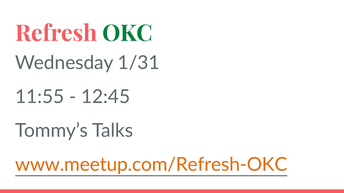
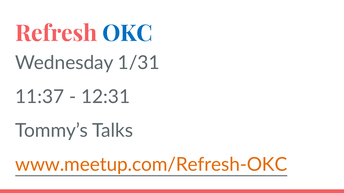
OKC colour: green -> blue (127, 34)
11:55: 11:55 -> 11:37 (40, 97)
12:45: 12:45 -> 12:31 (106, 97)
